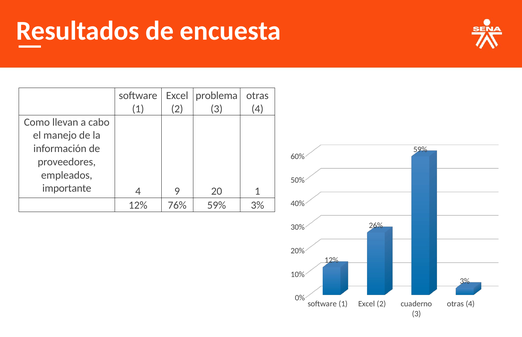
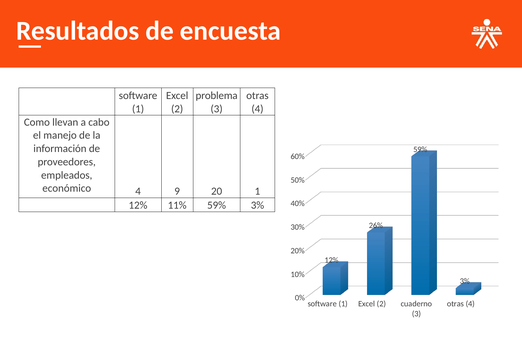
importante: importante -> económico (67, 188)
76%: 76% -> 11% (177, 205)
